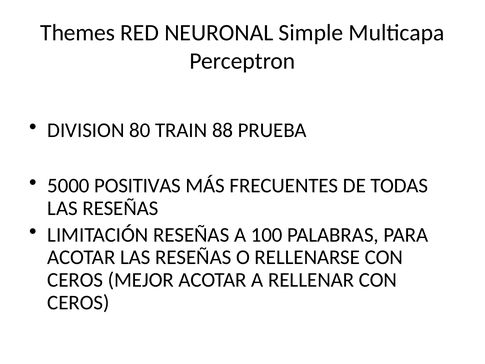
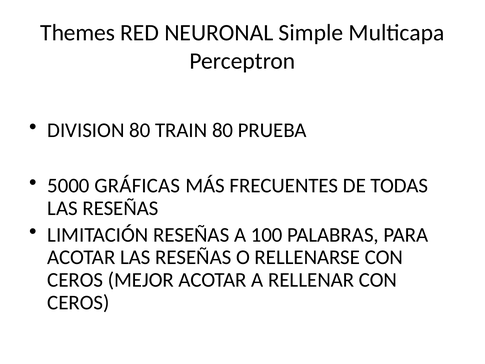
TRAIN 88: 88 -> 80 (223, 130)
POSITIVAS: POSITIVAS -> GRÁFICAS (137, 186)
